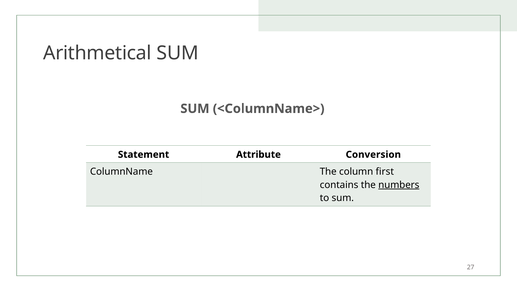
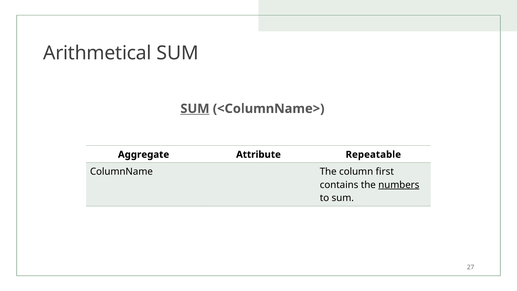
SUM underline: none -> present (195, 109)
Statement: Statement -> Aggregate (144, 154)
Conversion: Conversion -> Repeatable (373, 154)
